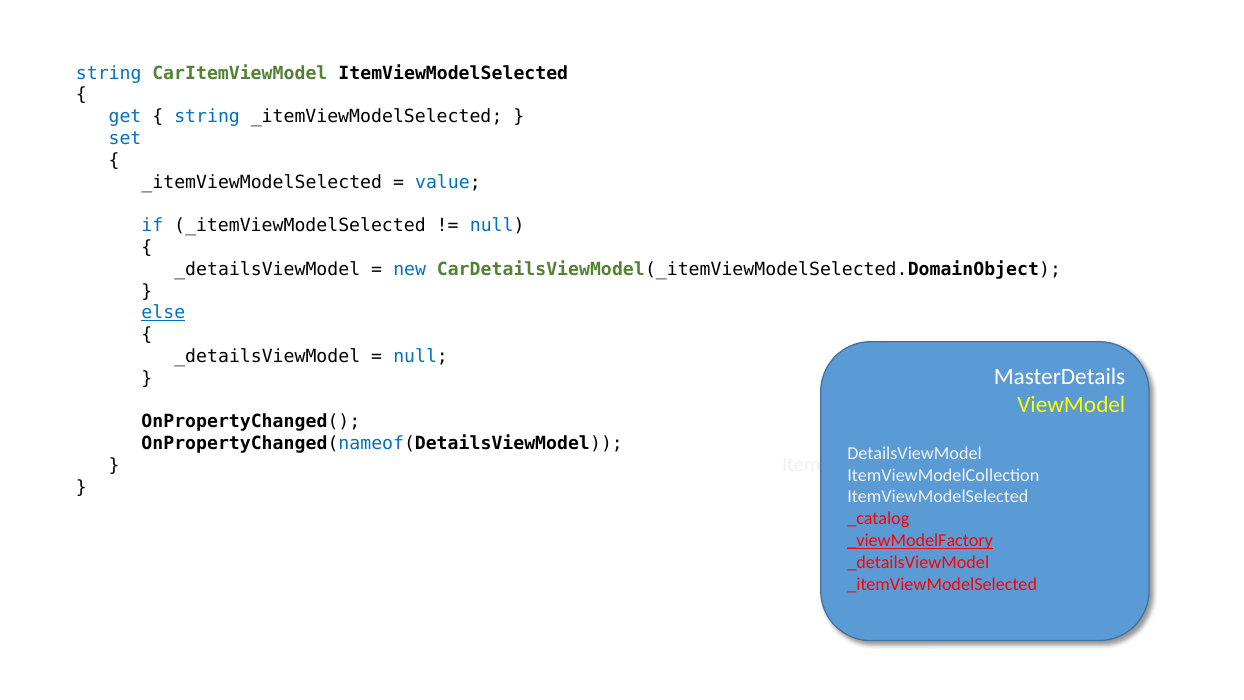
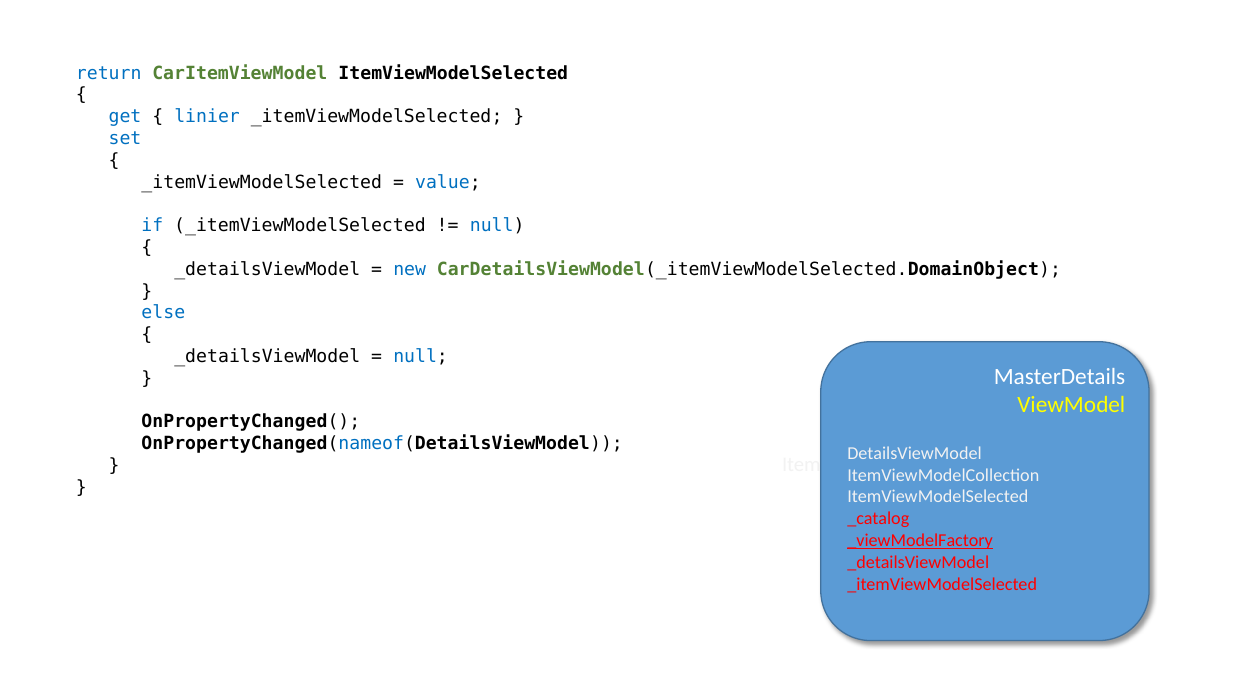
string: string -> return (109, 73)
string: string -> linier (207, 117)
else underline: present -> none (163, 313)
